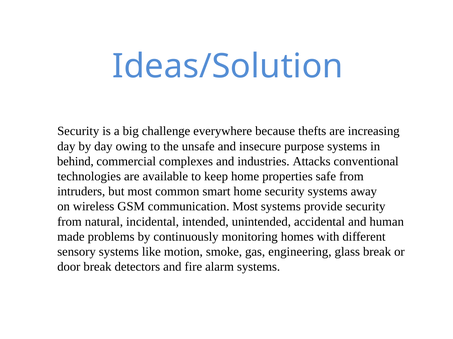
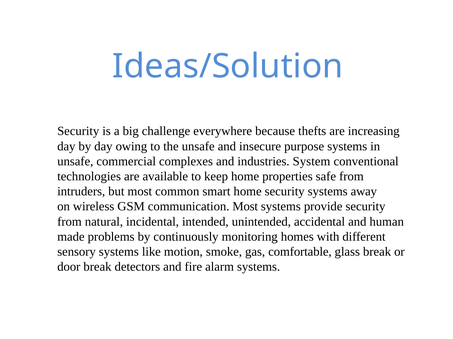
behind: behind -> unsafe (75, 162)
Attacks: Attacks -> System (312, 162)
engineering: engineering -> comfortable (300, 252)
